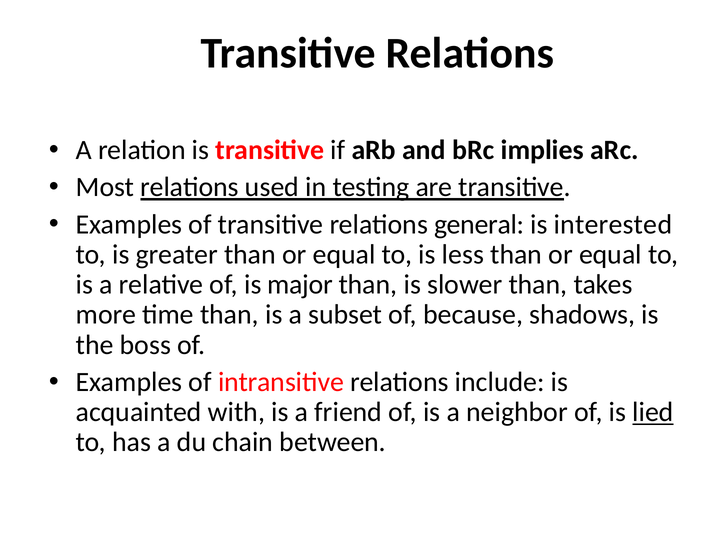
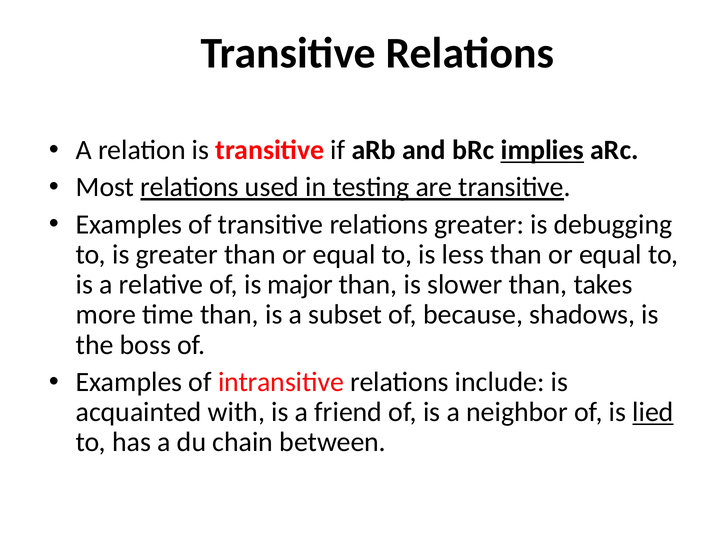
implies underline: none -> present (542, 150)
relations general: general -> greater (479, 224)
interested: interested -> debugging (613, 224)
